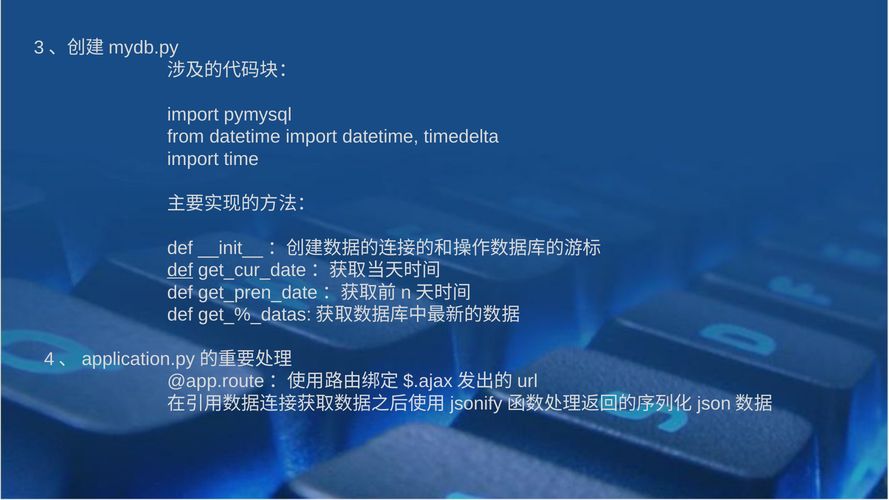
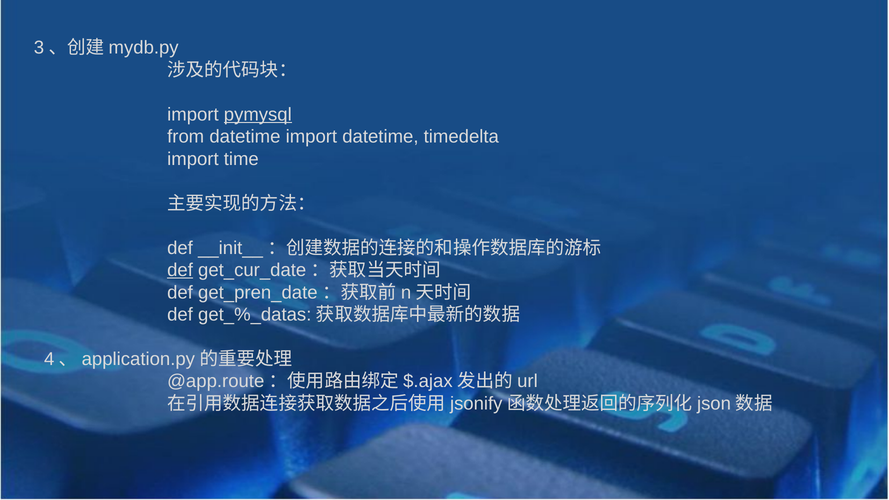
pymysql underline: none -> present (258, 115)
